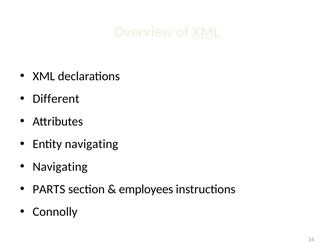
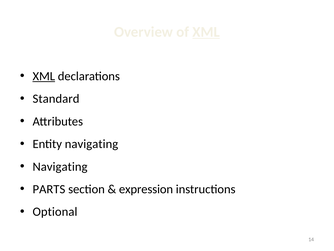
XML underline: none -> present (44, 76)
Different: Different -> Standard (56, 99)
employees: employees -> expression (146, 189)
Connolly: Connolly -> Optional (55, 211)
